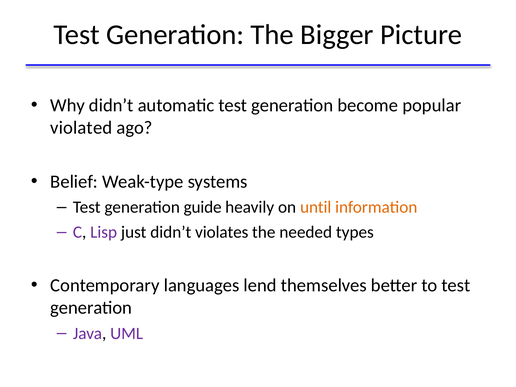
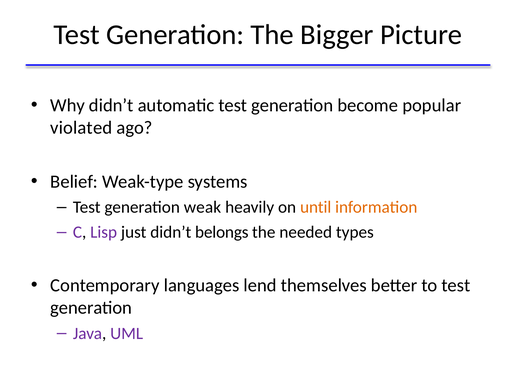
guide: guide -> weak (202, 207)
violates: violates -> belongs (222, 232)
